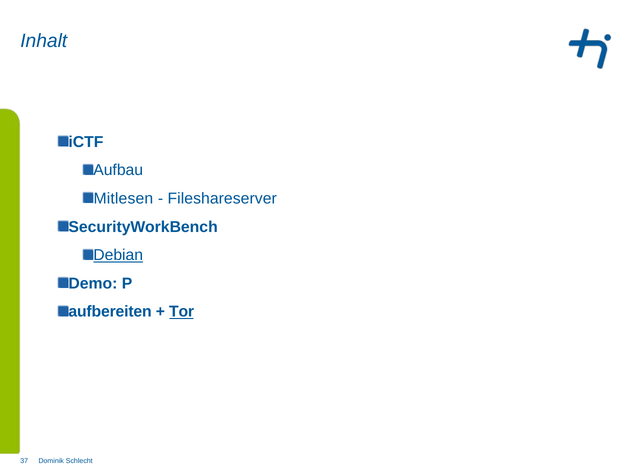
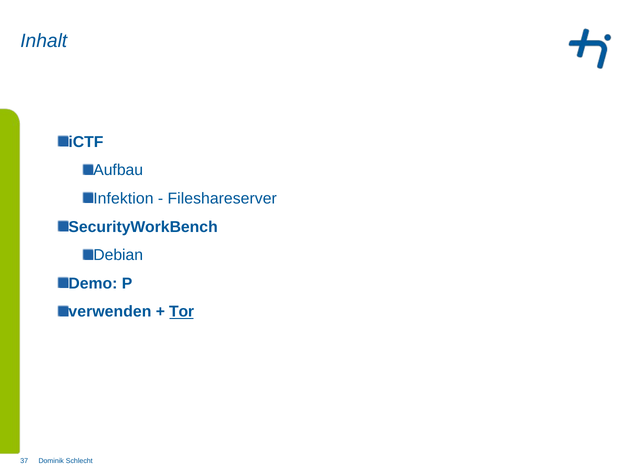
Mitlesen: Mitlesen -> Infektion (123, 199)
Debian underline: present -> none (118, 255)
aufbereiten: aufbereiten -> verwenden (110, 312)
